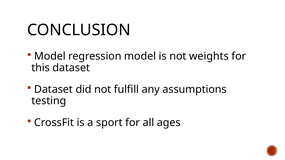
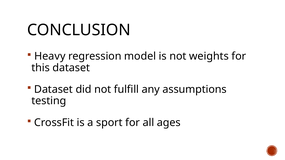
Model: Model -> Heavy (50, 56)
